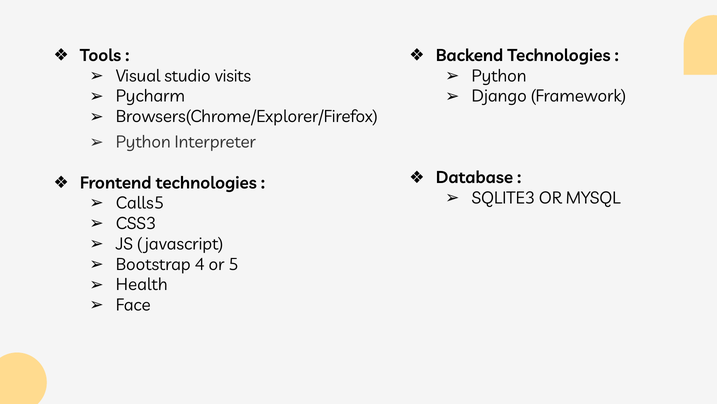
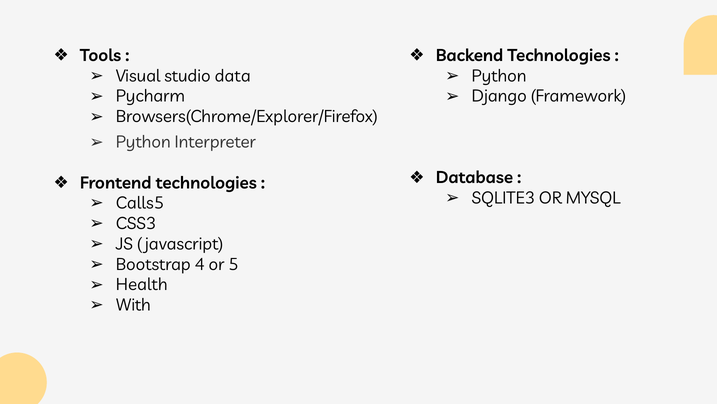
visits: visits -> data (233, 76)
Face: Face -> With (133, 305)
